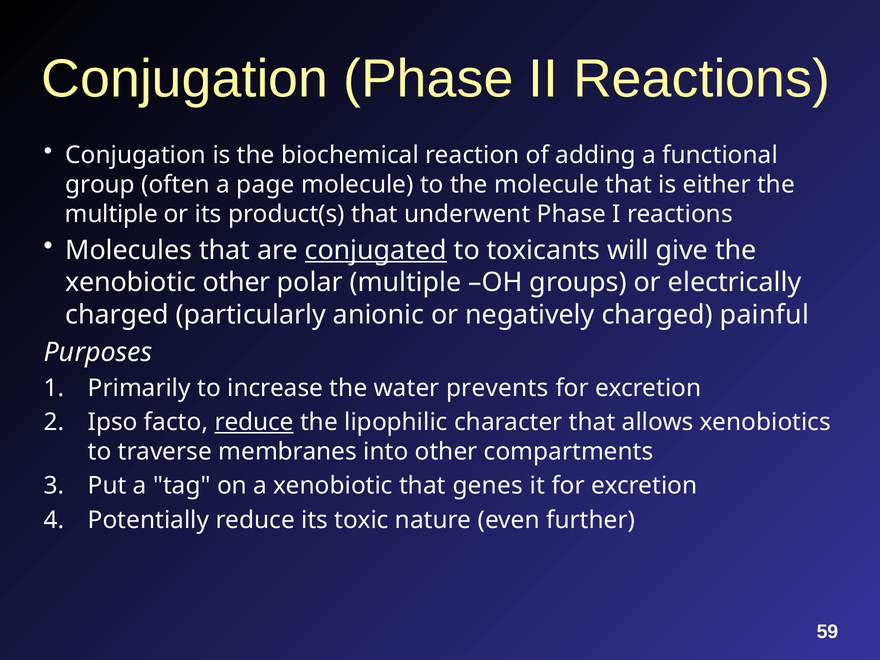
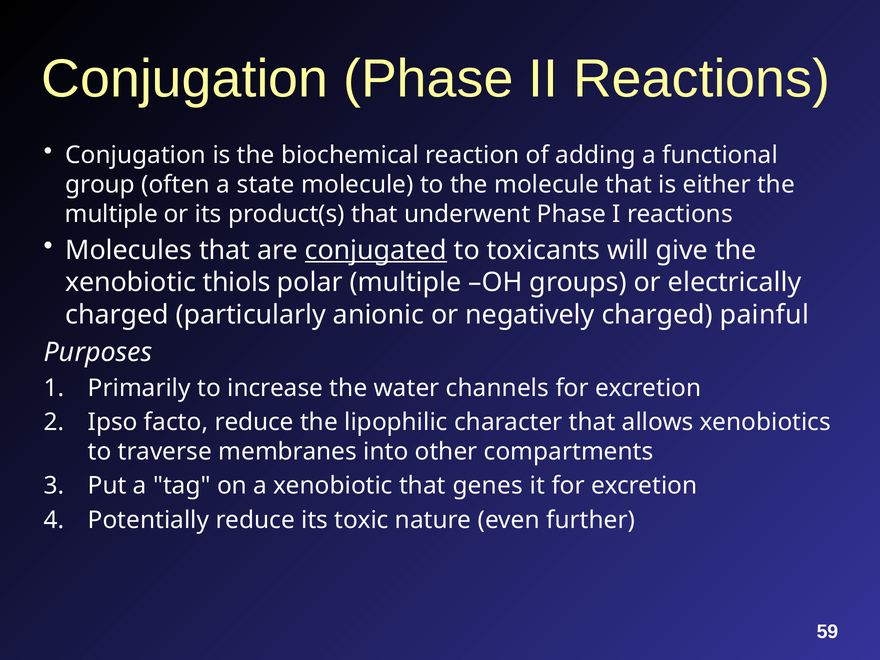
page: page -> state (265, 185)
xenobiotic other: other -> thiols (237, 283)
prevents: prevents -> channels (497, 388)
reduce underline: present -> none (254, 422)
